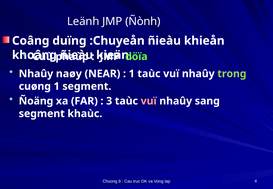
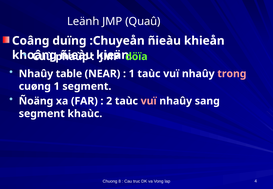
Ñònh: Ñònh -> Quaû (143, 21)
naøy: naøy -> table (69, 74)
trong colour: light green -> pink (232, 74)
3: 3 -> 2 (109, 101)
